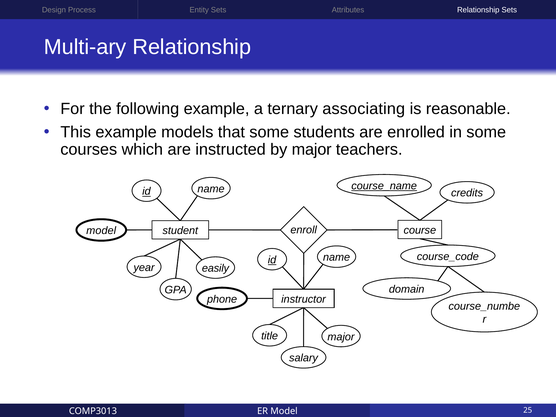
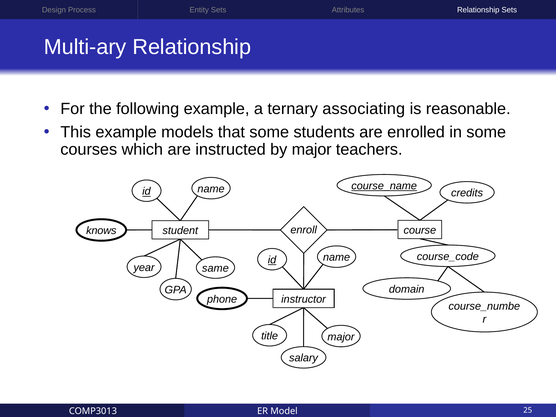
model: model -> knows (101, 231)
easily: easily -> same (215, 268)
